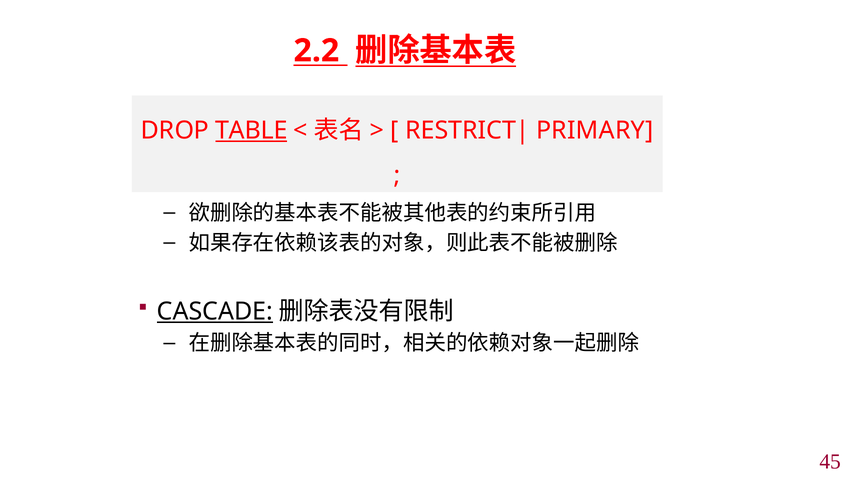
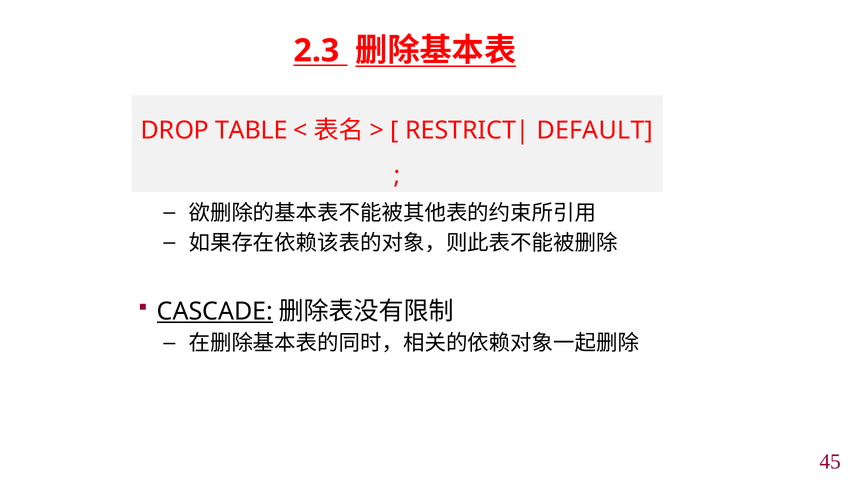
2.2: 2.2 -> 2.3 (316, 51)
TABLE underline: present -> none (251, 130)
PRIMARY: PRIMARY -> DEFAULT (595, 130)
